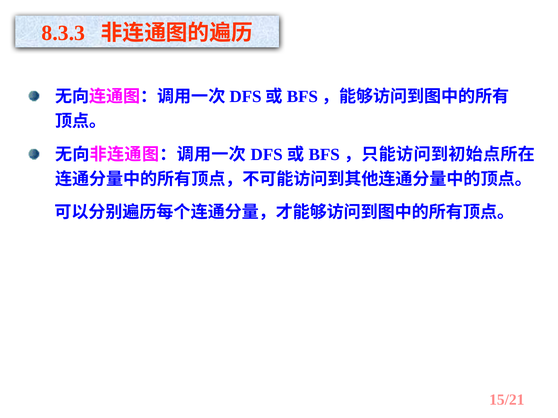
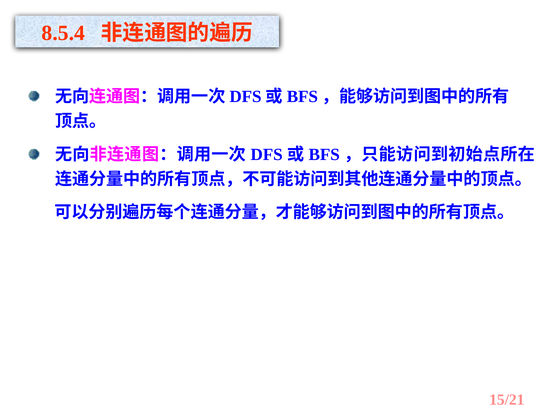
8.3.3: 8.3.3 -> 8.5.4 (63, 33)
